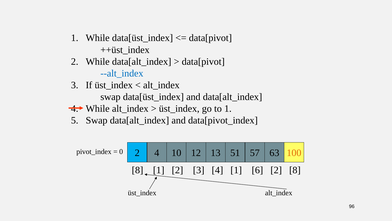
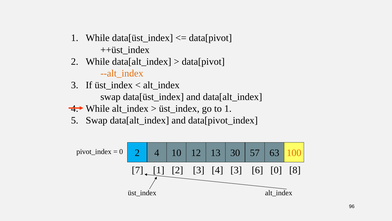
--alt_index colour: blue -> orange (122, 73)
51: 51 -> 30 (235, 153)
8: 8 -> 7 (138, 170)
4 1: 1 -> 3 (236, 170)
6 2: 2 -> 0 (276, 170)
